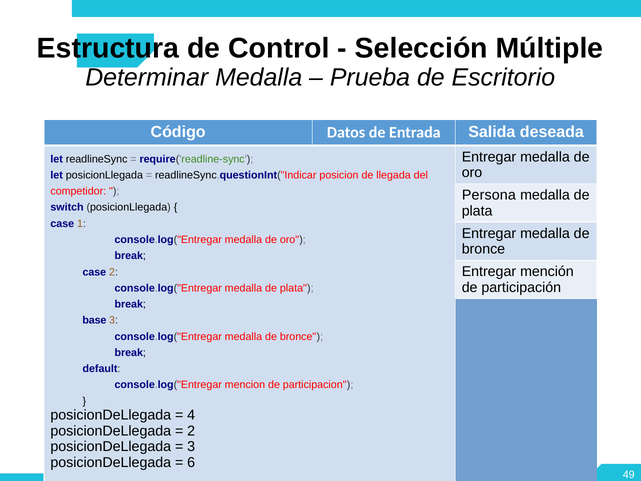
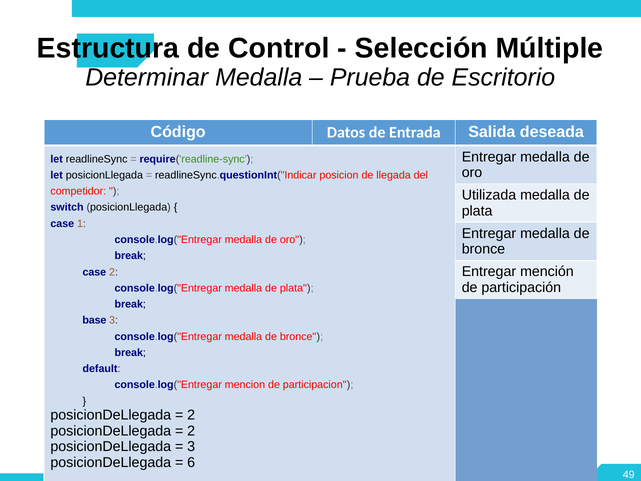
Persona: Persona -> Utilizada (489, 195)
4: 4 -> 2 (191, 415)
